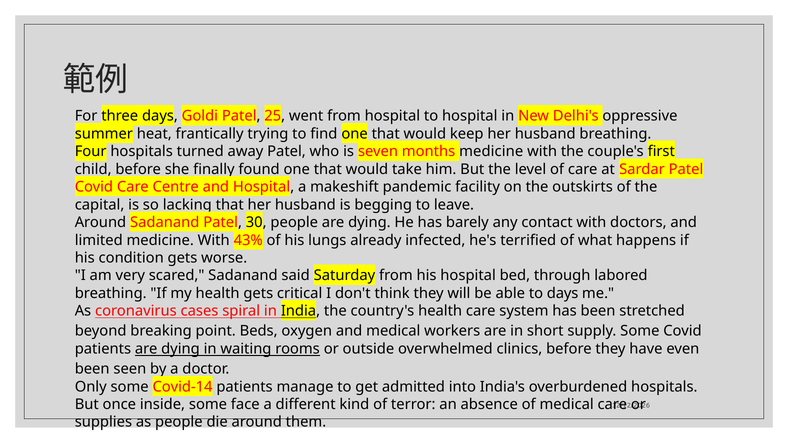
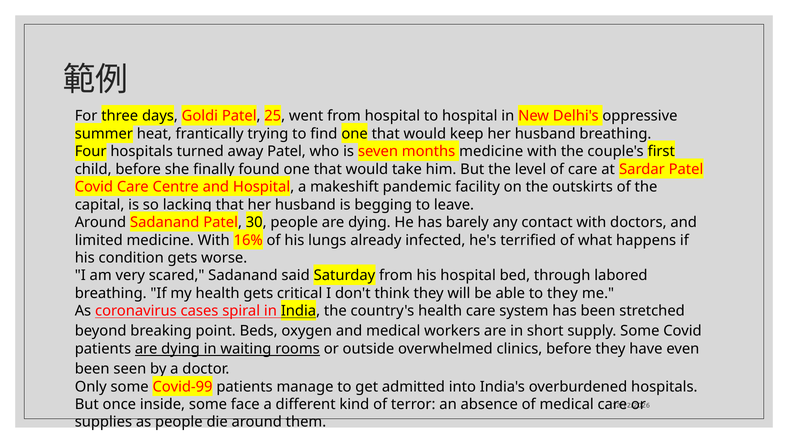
43%: 43% -> 16% (248, 240)
to days: days -> they (562, 293)
Covid-14: Covid-14 -> Covid-99 (183, 387)
